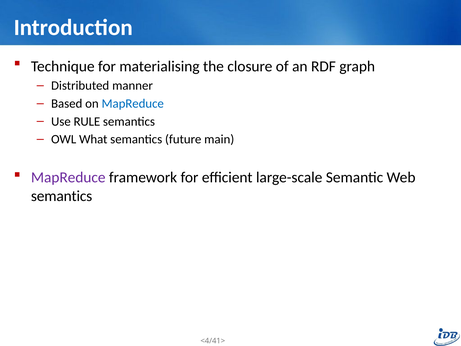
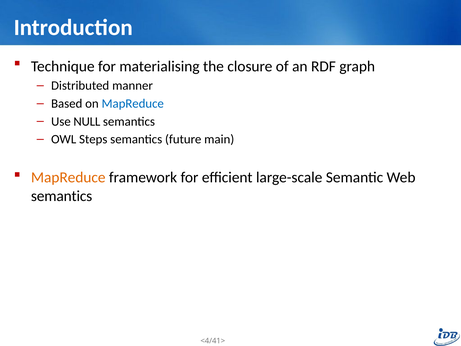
RULE: RULE -> NULL (87, 121)
What: What -> Steps (93, 139)
MapReduce colour: purple -> orange (68, 177)
